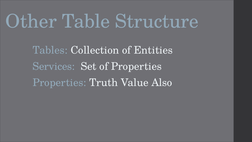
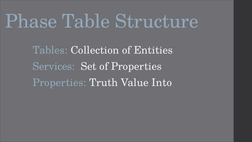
Other: Other -> Phase (31, 21)
Also: Also -> Into (162, 82)
